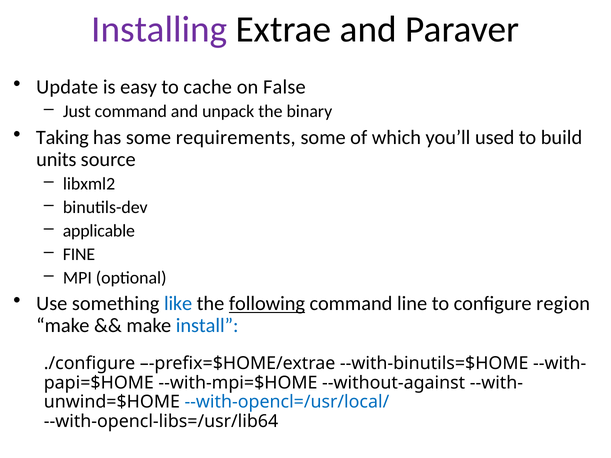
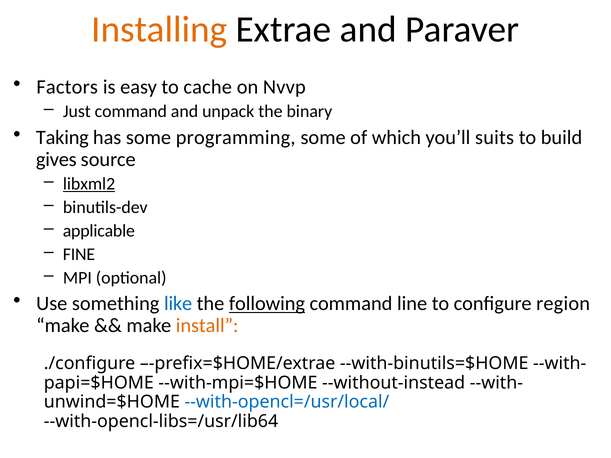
Installing colour: purple -> orange (159, 29)
Update: Update -> Factors (67, 87)
False: False -> Nvvp (284, 87)
requirements: requirements -> programming (236, 137)
used: used -> suits (495, 137)
units: units -> gives (56, 159)
libxml2 underline: none -> present (89, 184)
install colour: blue -> orange (207, 326)
--without-against: --without-against -> --without-instead (394, 383)
